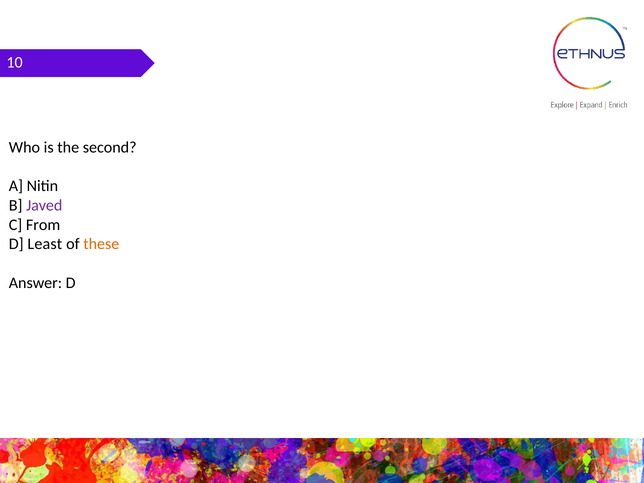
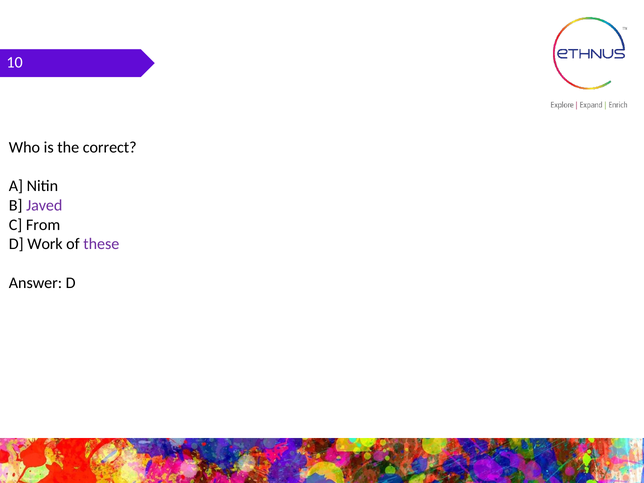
second: second -> correct (110, 147)
Least: Least -> Work (45, 244)
these colour: orange -> purple (101, 244)
